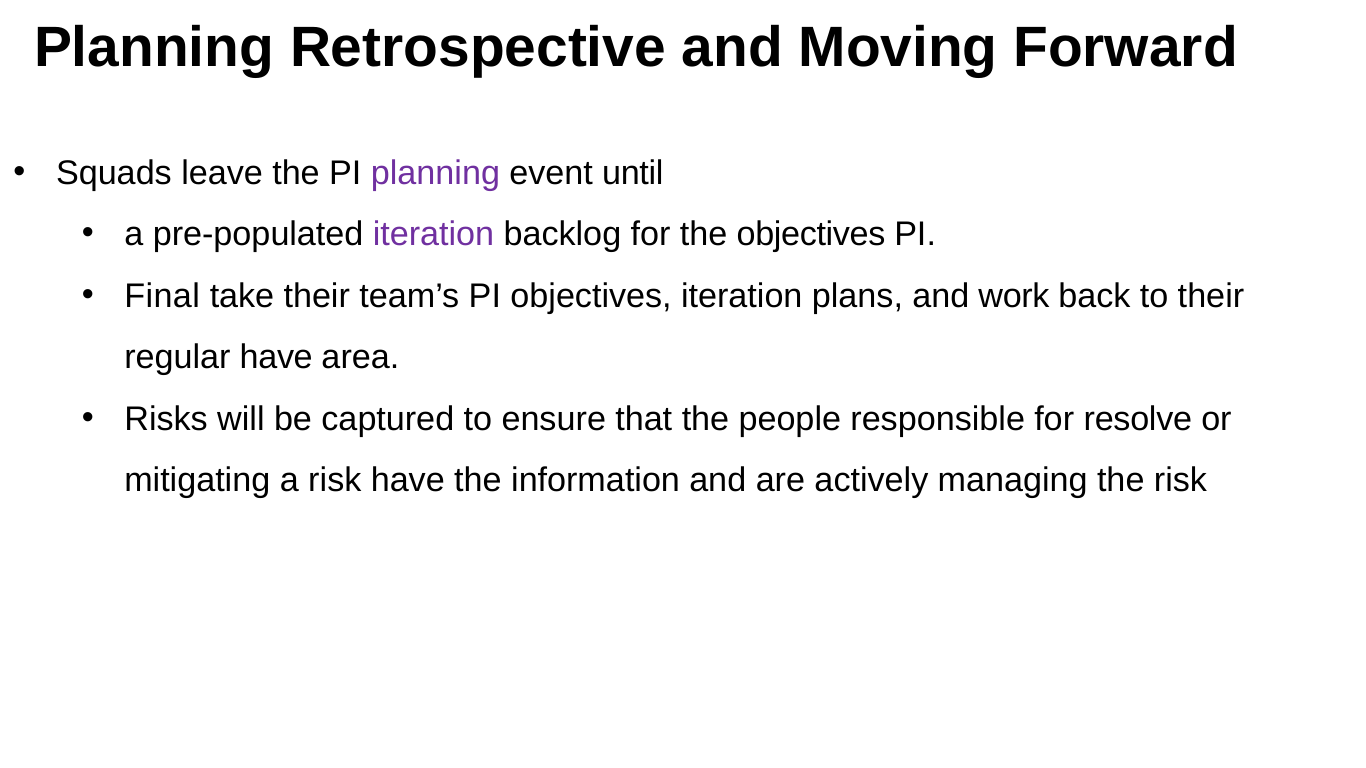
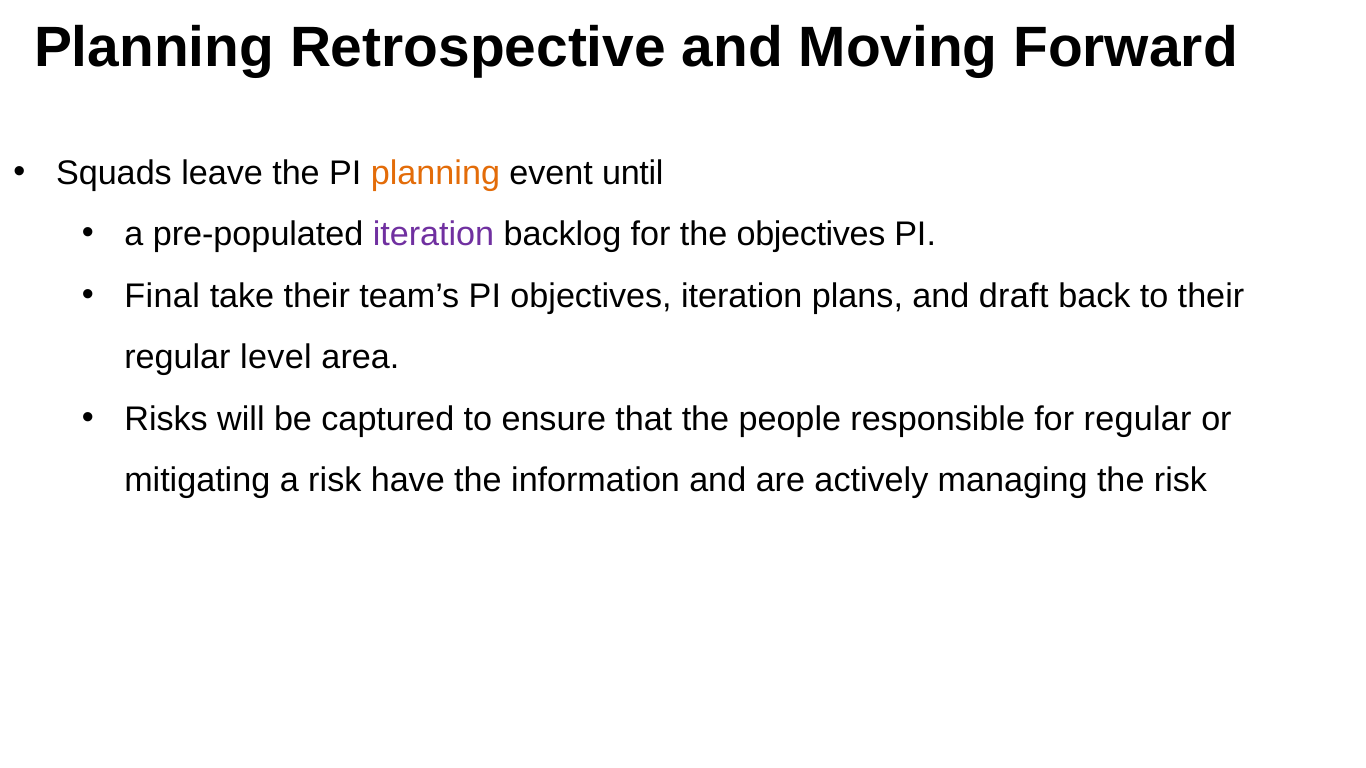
planning colour: purple -> orange (435, 173)
work: work -> draft (1014, 296)
regular have: have -> level (276, 357)
for resolve: resolve -> regular (1138, 419)
